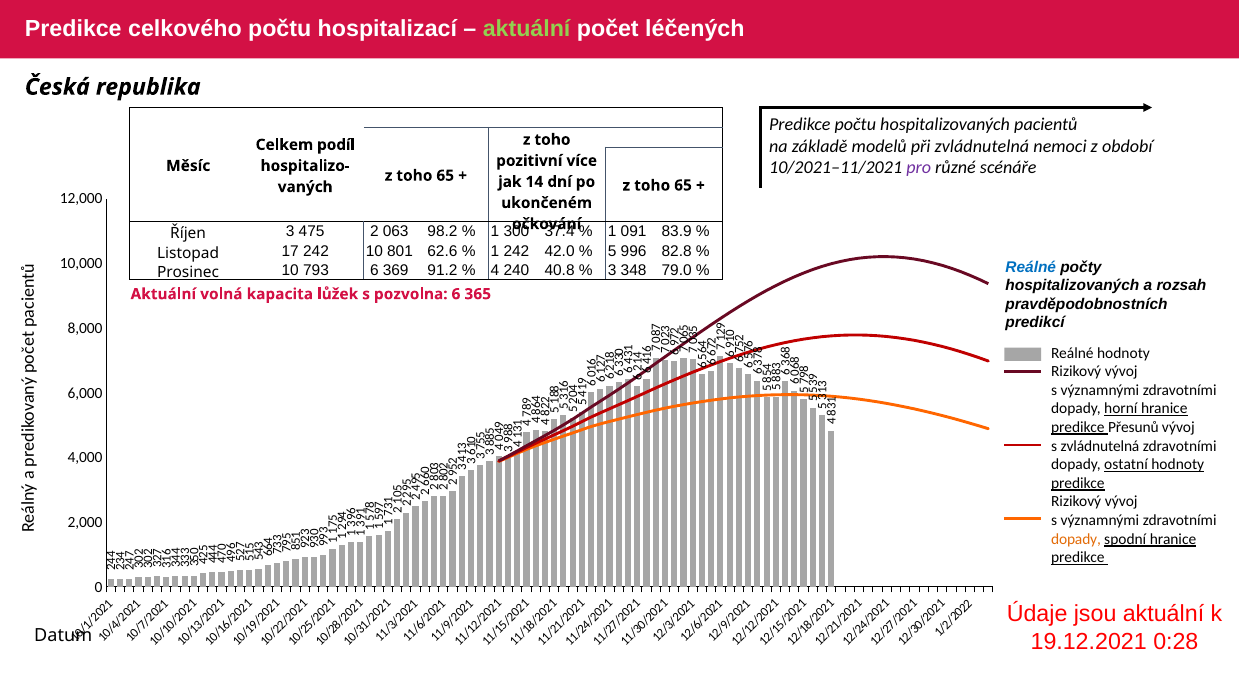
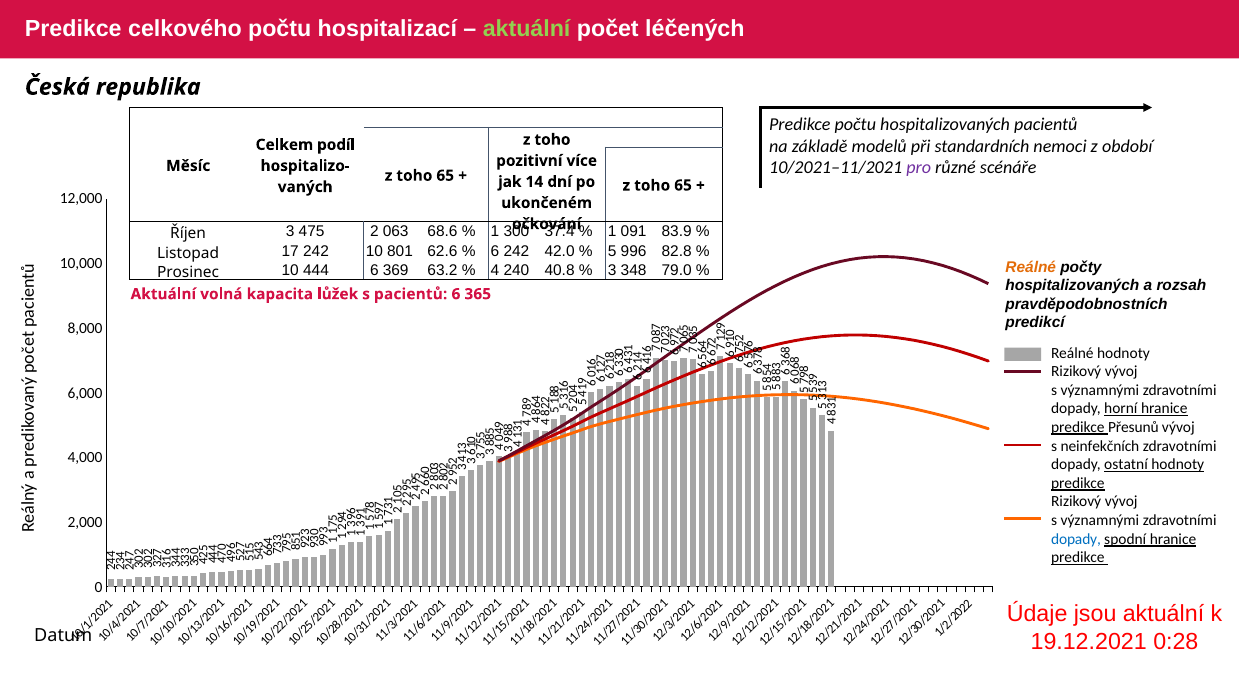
při zvládnutelná: zvládnutelná -> standardních (982, 146)
98.2: 98.2 -> 68.6 (443, 232)
1: 1 -> 6 (495, 251)
Reálné colour: blue -> orange (1031, 267)
793: 793 -> 444 (316, 271)
91.2: 91.2 -> 63.2 (443, 271)
s pozvolna: pozvolna -> pacientů (411, 294)
s zvládnutelná: zvládnutelná -> neinfekčních (1100, 446)
dopady colour: orange -> blue (1076, 539)
